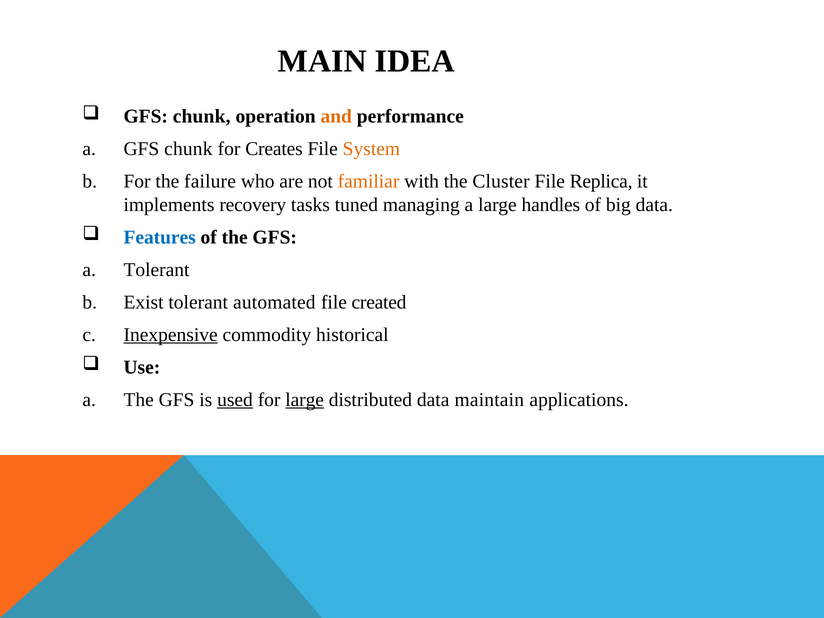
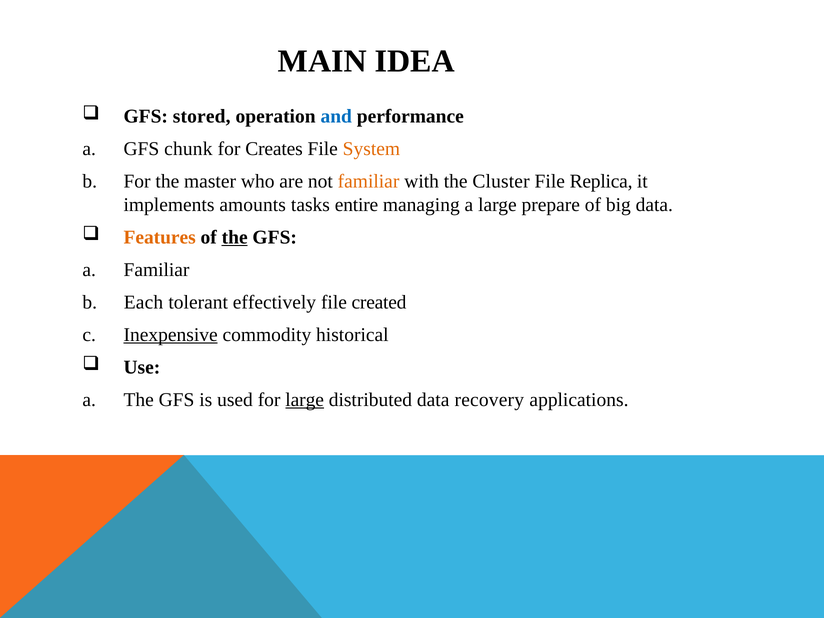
chunk: chunk -> stored (202, 116)
and colour: orange -> blue (336, 116)
failure: failure -> master (210, 181)
recovery: recovery -> amounts (253, 205)
tuned: tuned -> entire (357, 205)
handles: handles -> prepare (551, 205)
Features colour: blue -> orange (160, 237)
the underline: none -> present (235, 237)
a Tolerant: Tolerant -> Familiar (157, 270)
Exist: Exist -> Each (143, 302)
automated: automated -> effectively (274, 302)
used underline: present -> none (235, 400)
maintain: maintain -> recovery (489, 400)
